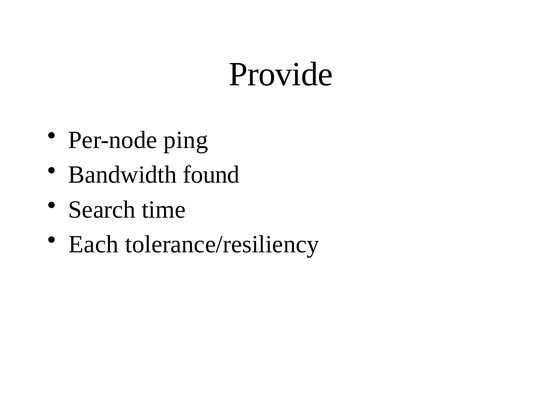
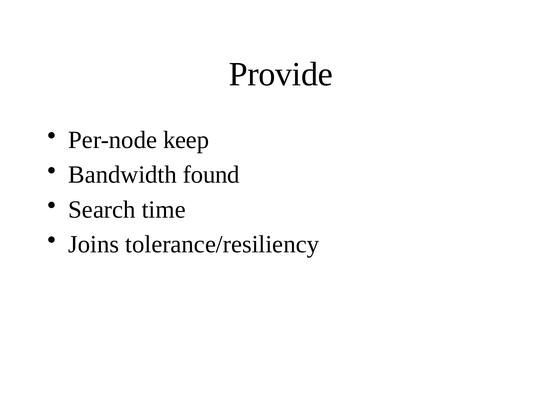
ping: ping -> keep (186, 140)
Each: Each -> Joins (94, 244)
